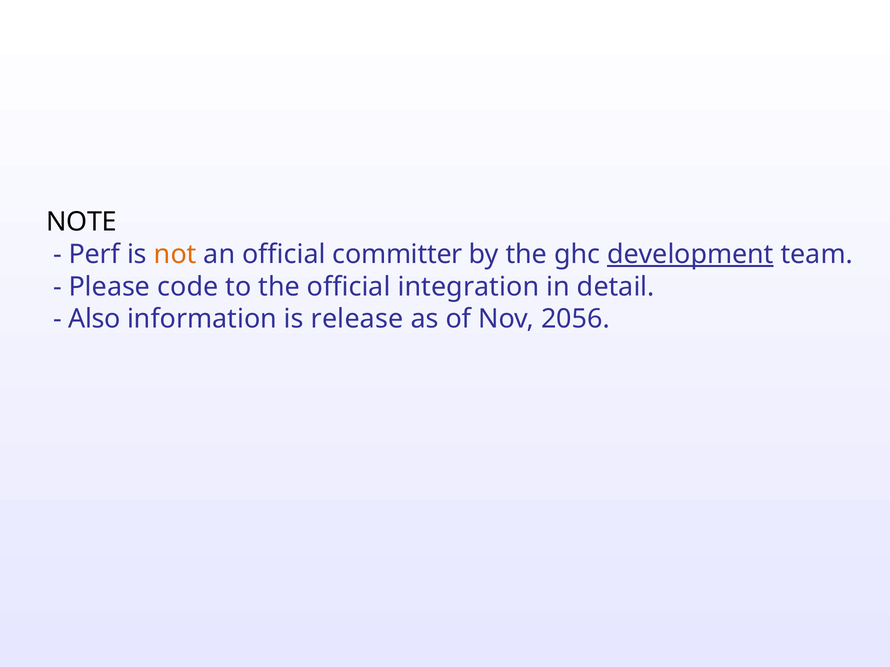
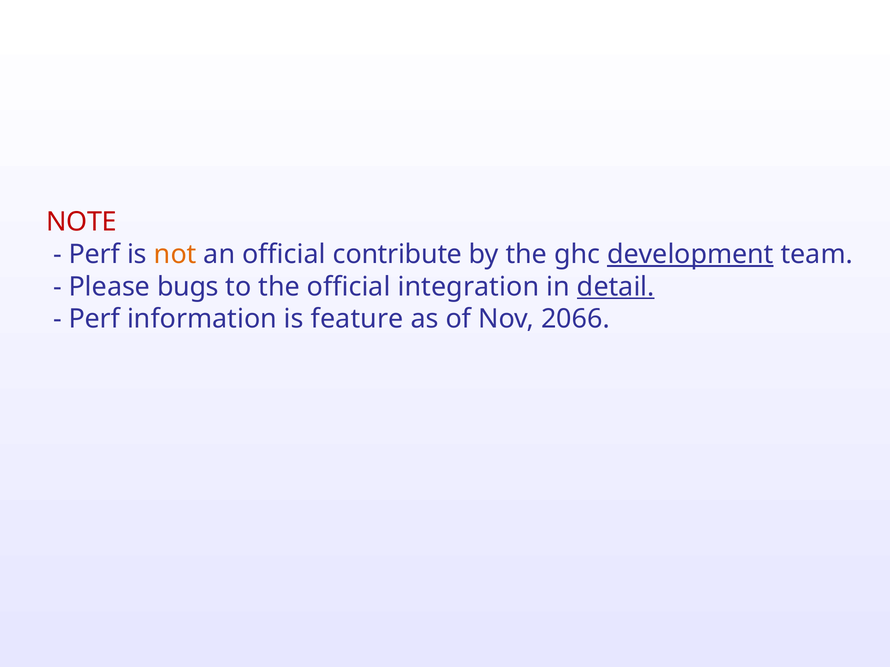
NOTE colour: black -> red (81, 222)
committer: committer -> contribute (398, 255)
code: code -> bugs (188, 287)
detail underline: none -> present (616, 287)
Also: Also -> Perf (94, 319)
release: release -> feature (357, 319)
2056: 2056 -> 2066 (575, 319)
